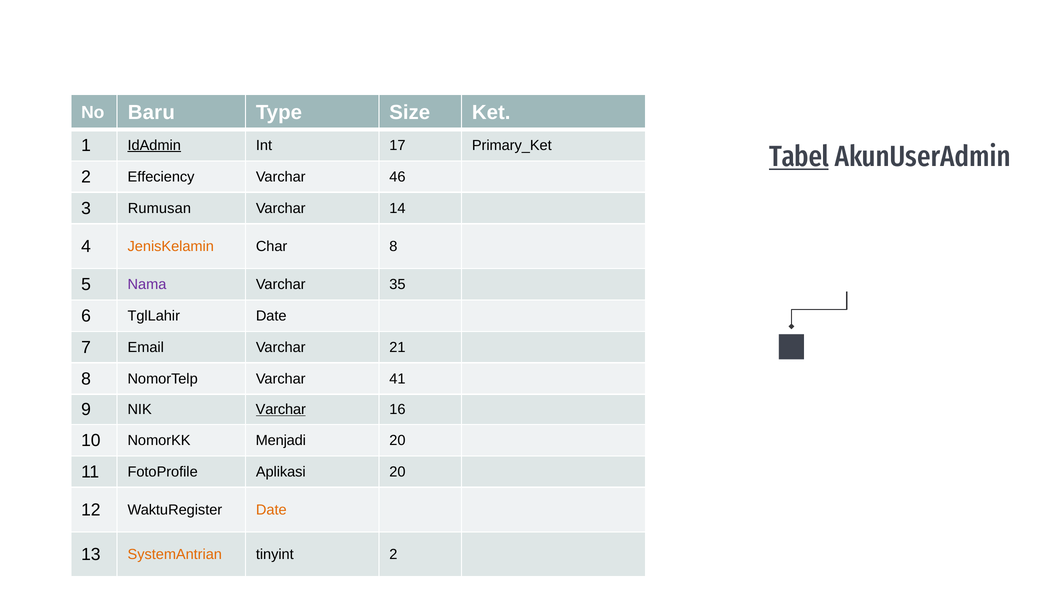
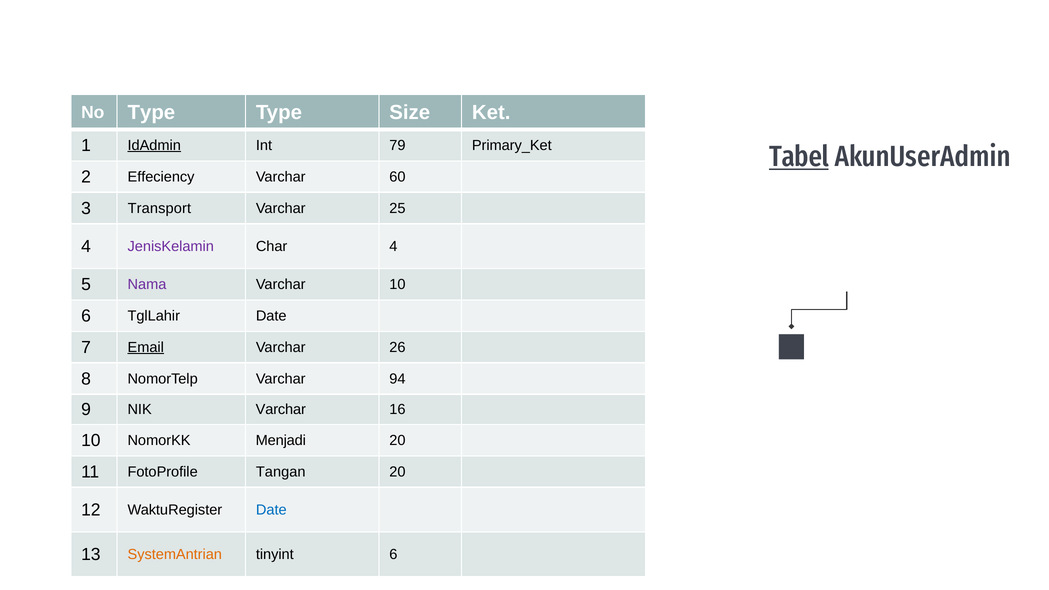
No Baru: Baru -> Type (151, 112)
17: 17 -> 79 (397, 145)
46: 46 -> 60 (397, 177)
Rumusan: Rumusan -> Transport (159, 208)
14: 14 -> 25 (397, 208)
JenisKelamin colour: orange -> purple (171, 246)
Char 8: 8 -> 4 (393, 246)
Varchar 35: 35 -> 10 (397, 284)
Email underline: none -> present (146, 347)
21: 21 -> 26 (397, 347)
41: 41 -> 94 (397, 379)
Varchar underline: present -> none (281, 410)
Aplikasi: Aplikasi -> Tangan (281, 472)
Date colour: orange -> blue (271, 510)
tinyint 2: 2 -> 6 (393, 554)
